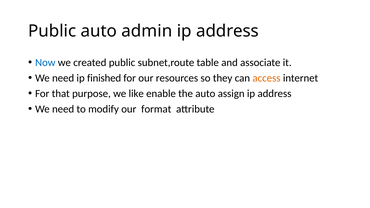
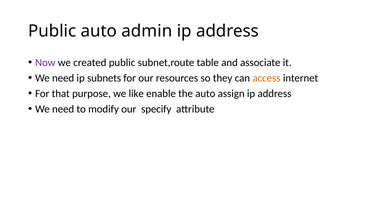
Now colour: blue -> purple (45, 63)
finished: finished -> subnets (104, 78)
format: format -> specify (156, 109)
